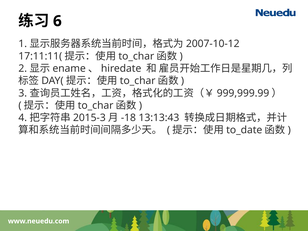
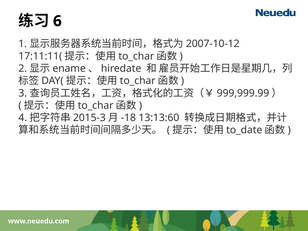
13:13:43: 13:13:43 -> 13:13:60 (159, 118)
